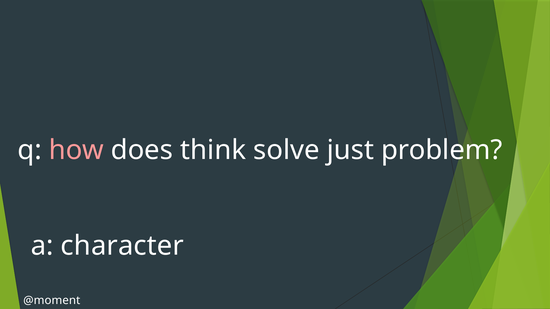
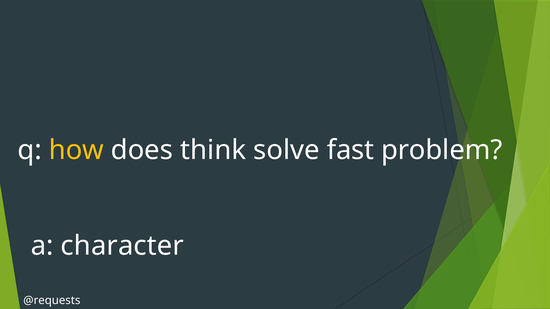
how colour: pink -> yellow (76, 150)
just: just -> fast (350, 150)
@moment: @moment -> @requests (52, 301)
